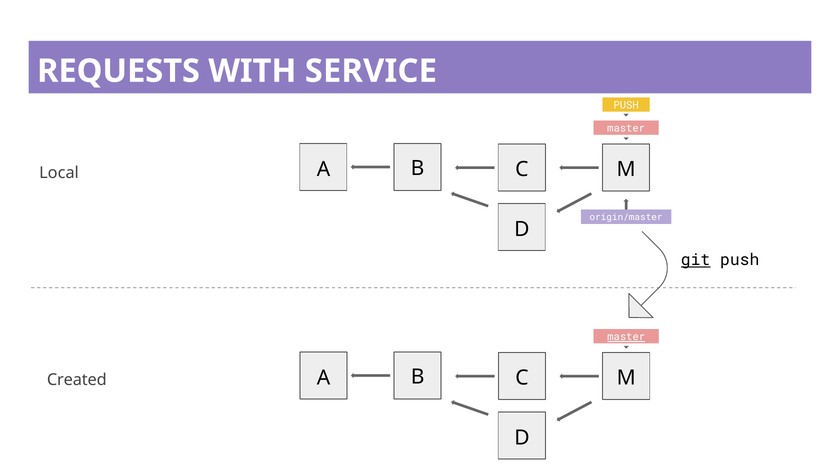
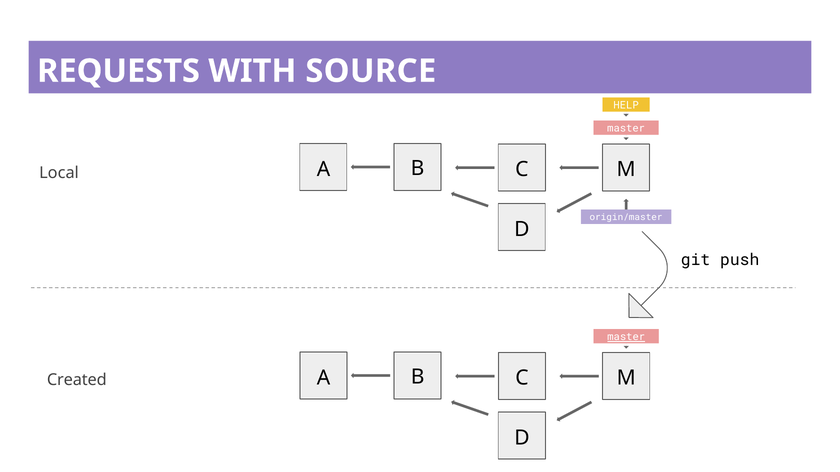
SERVICE: SERVICE -> SOURCE (371, 71)
PUSH: PUSH -> HELP (626, 105)
git underline: present -> none (696, 260)
